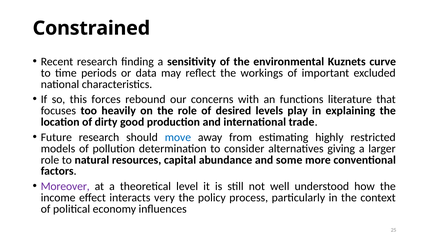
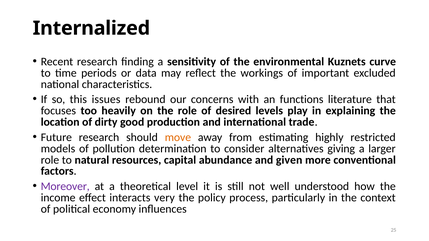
Constrained: Constrained -> Internalized (91, 28)
forces: forces -> issues (106, 100)
move colour: blue -> orange (178, 137)
some: some -> given (289, 160)
